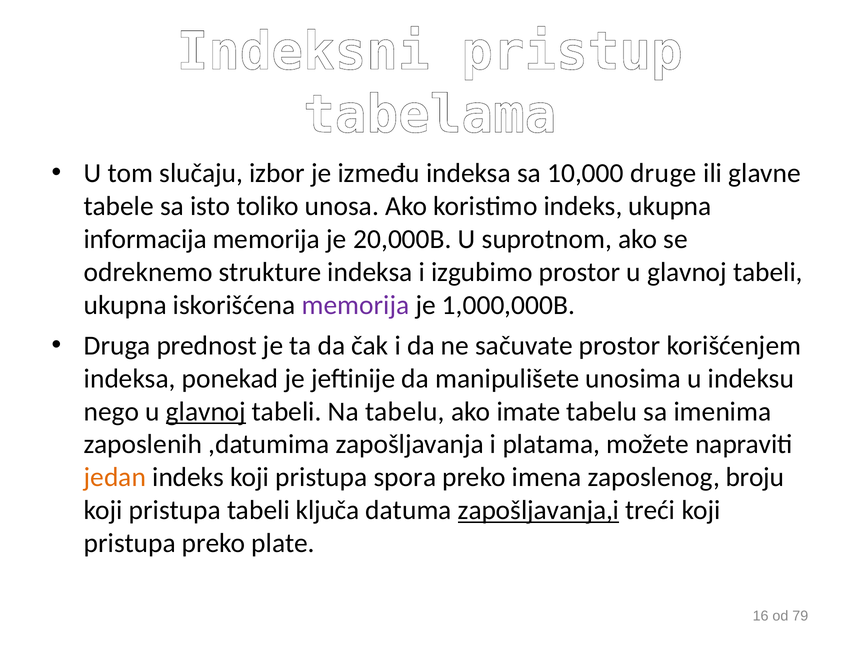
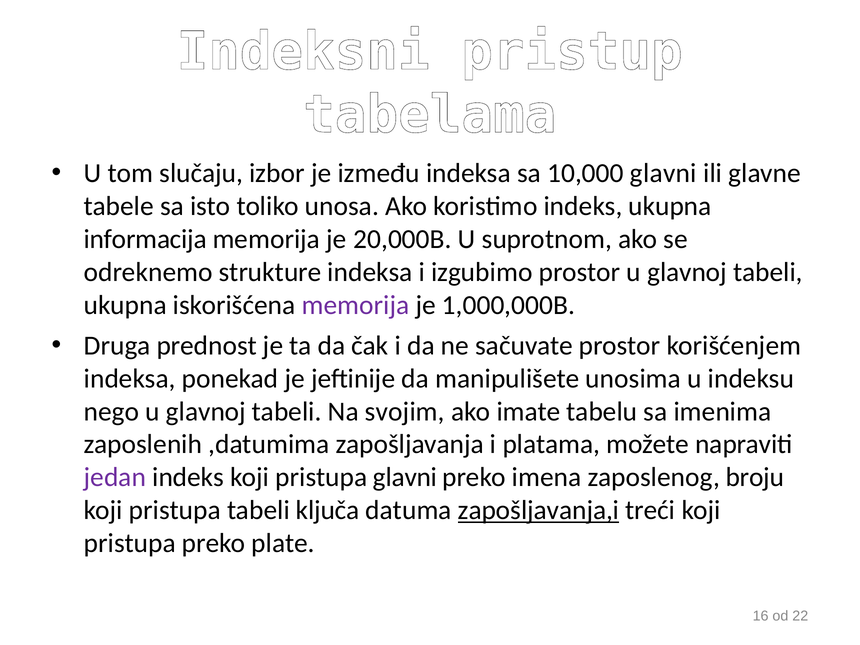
10,000 druge: druge -> glavni (663, 173)
glavnoj underline: present -> none (206, 411)
Na tabelu: tabelu -> svojim (405, 411)
jedan colour: orange -> purple (115, 477)
pristupa spora: spora -> glavni (405, 477)
79: 79 -> 22 (800, 616)
